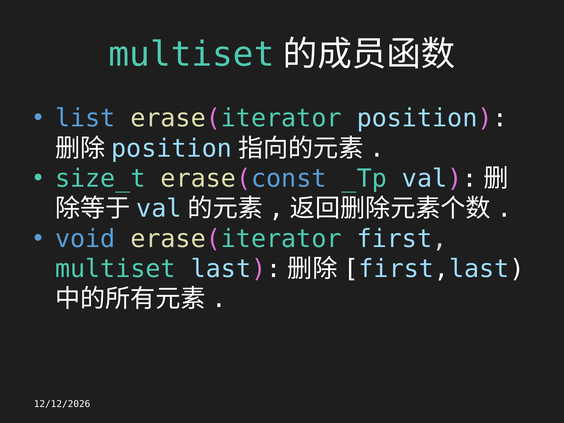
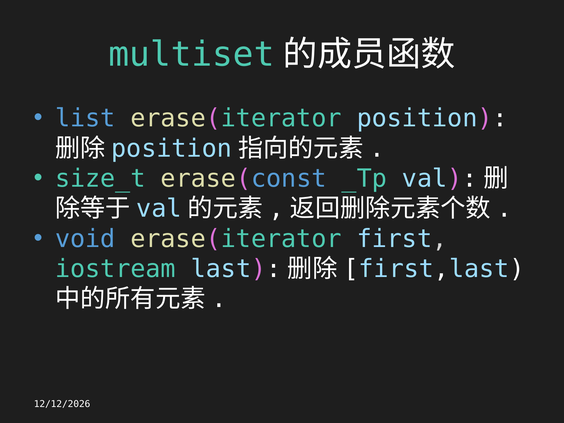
multiset: multiset -> iostream (115, 269)
